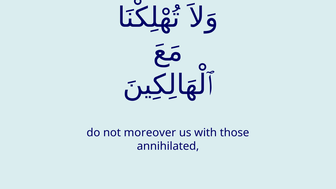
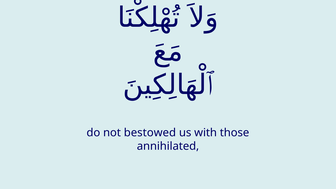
moreover: moreover -> bestowed (150, 133)
